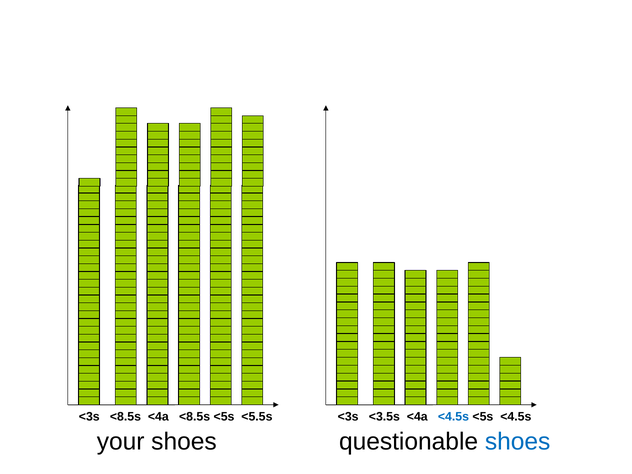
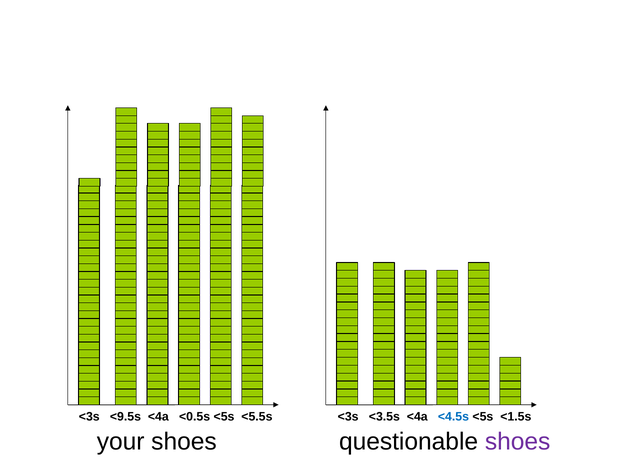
<3s <8.5s: <8.5s -> <9.5s (125, 417)
<4a <8.5s: <8.5s -> <0.5s (195, 417)
<5s <4.5s: <4.5s -> <1.5s (516, 417)
shoes colour: blue -> purple (518, 442)
